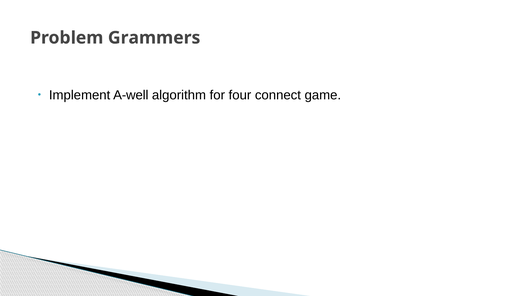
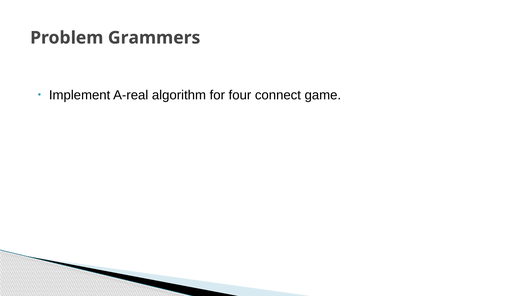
A-well: A-well -> A-real (131, 95)
